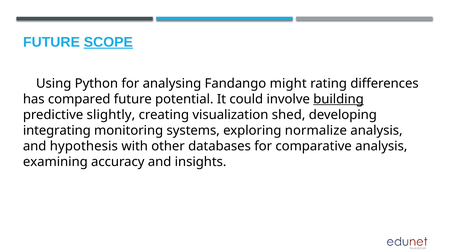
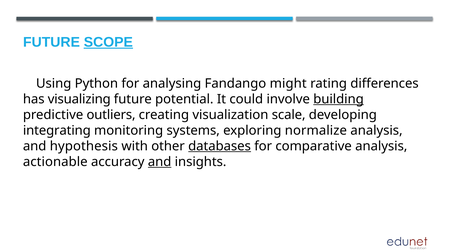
compared: compared -> visualizing (79, 99)
slightly: slightly -> outliers (111, 115)
shed: shed -> scale (289, 115)
databases underline: none -> present (220, 146)
examining: examining -> actionable (55, 162)
and underline: none -> present (160, 162)
